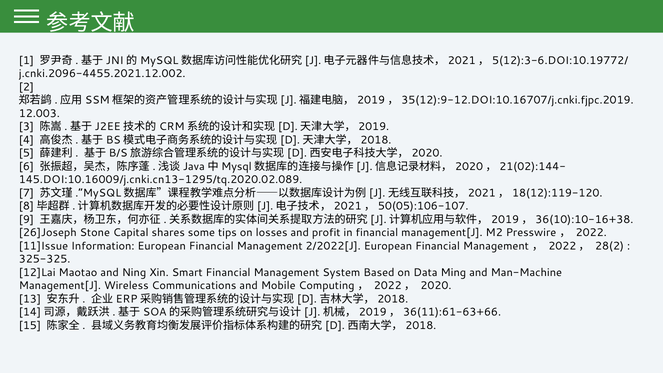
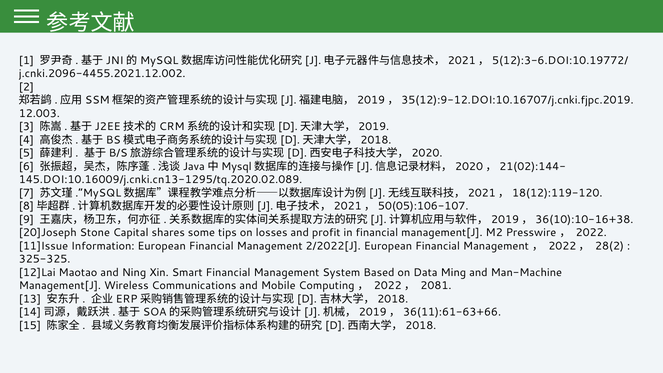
26]Joseph: 26]Joseph -> 20]Joseph (48, 233)
2020: 2020 -> 2081 (436, 286)
